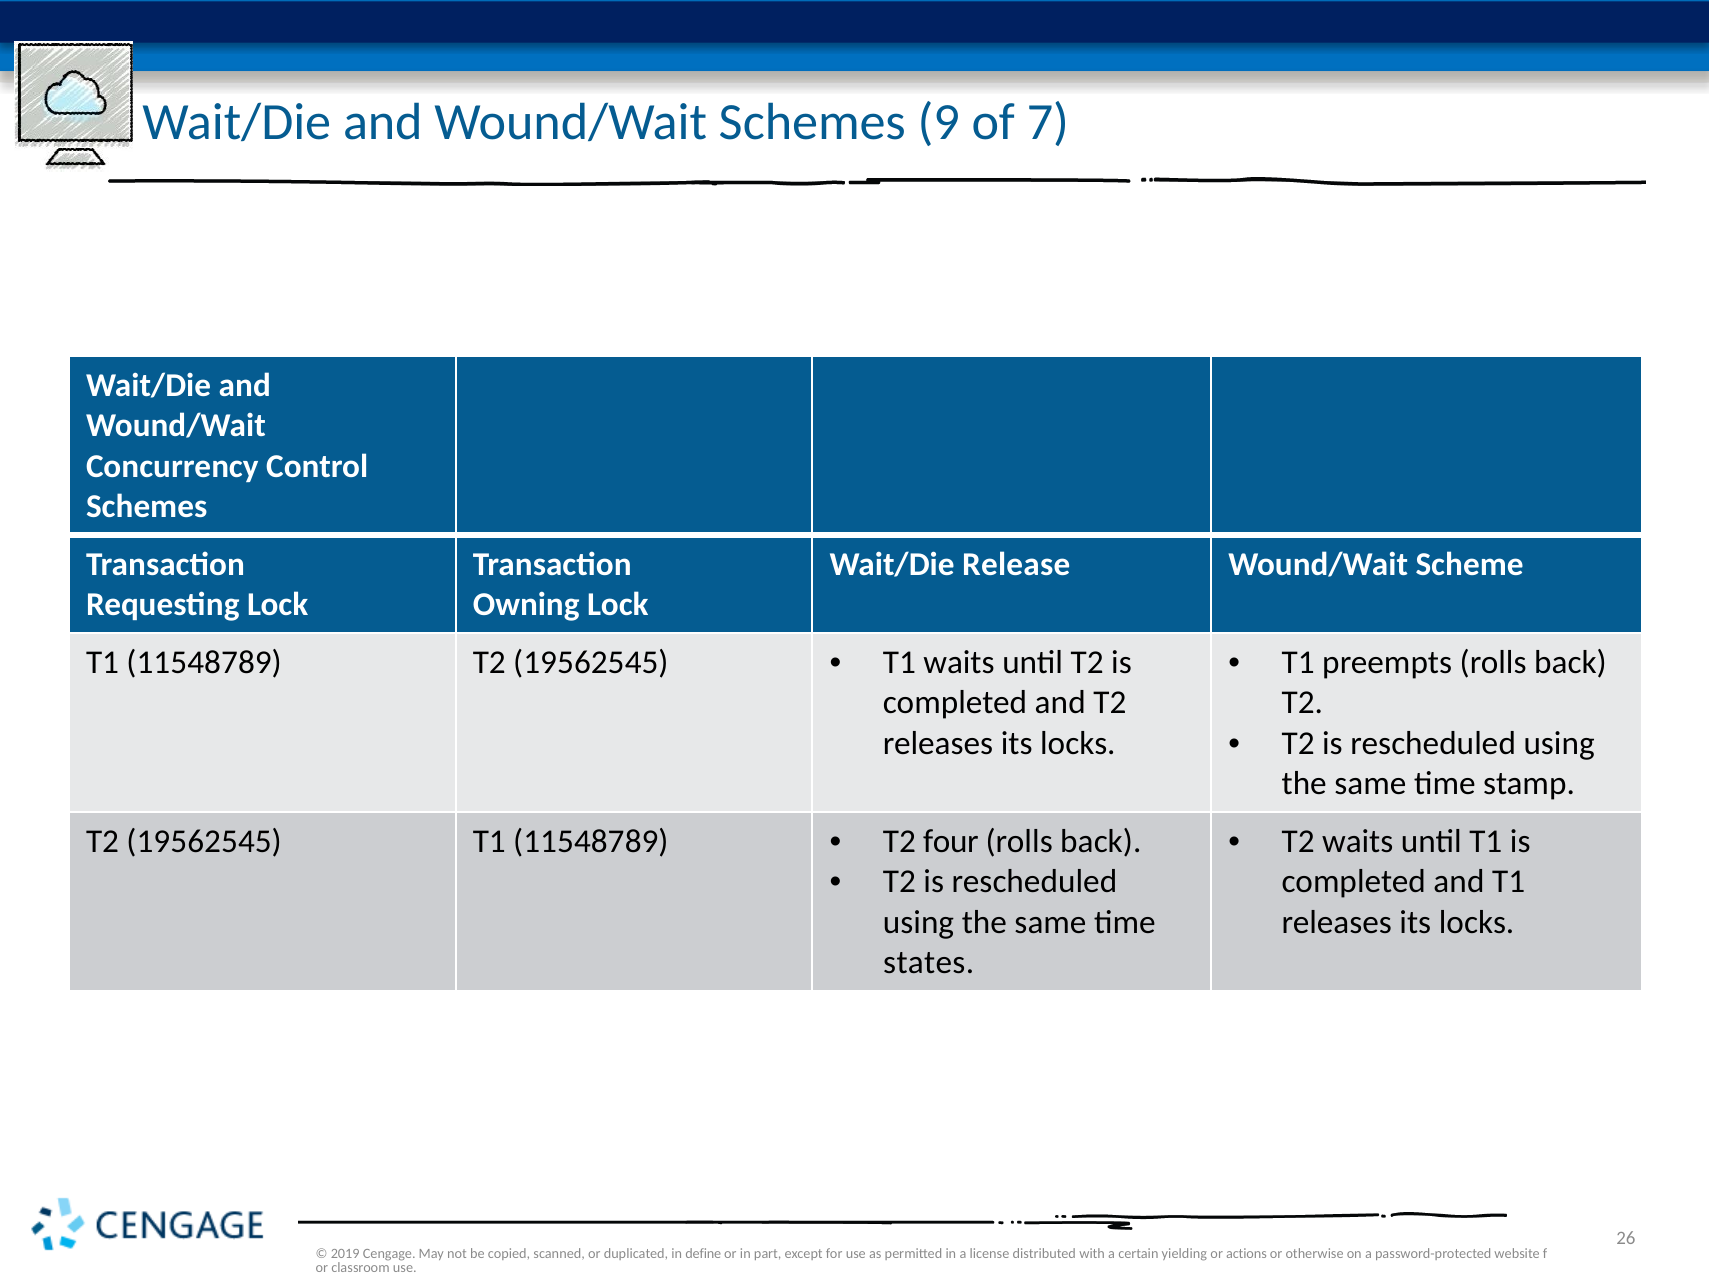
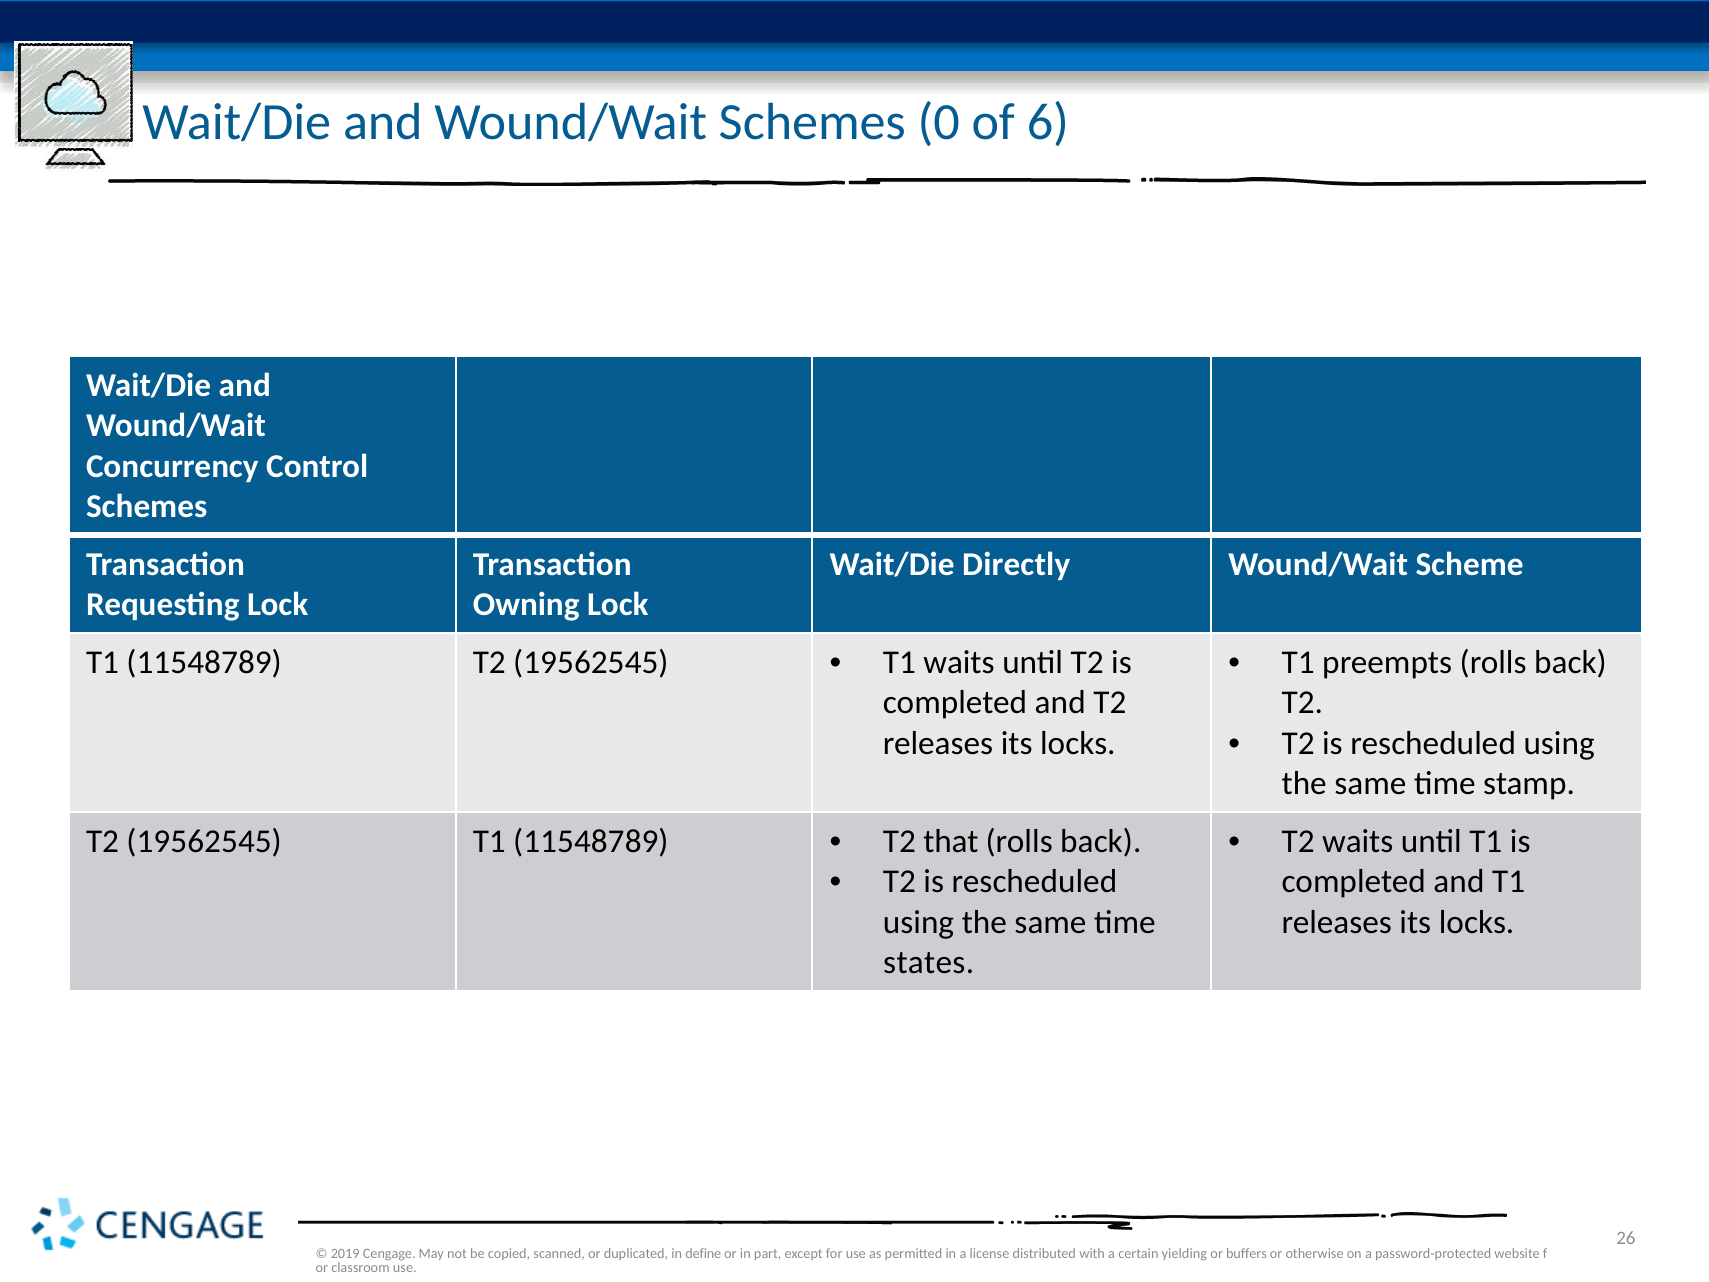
9: 9 -> 0 (939, 122)
7: 7 -> 6 (1048, 122)
Release: Release -> Directly (1016, 564)
four: four -> that (951, 841)
actions: actions -> buffers (1246, 1253)
